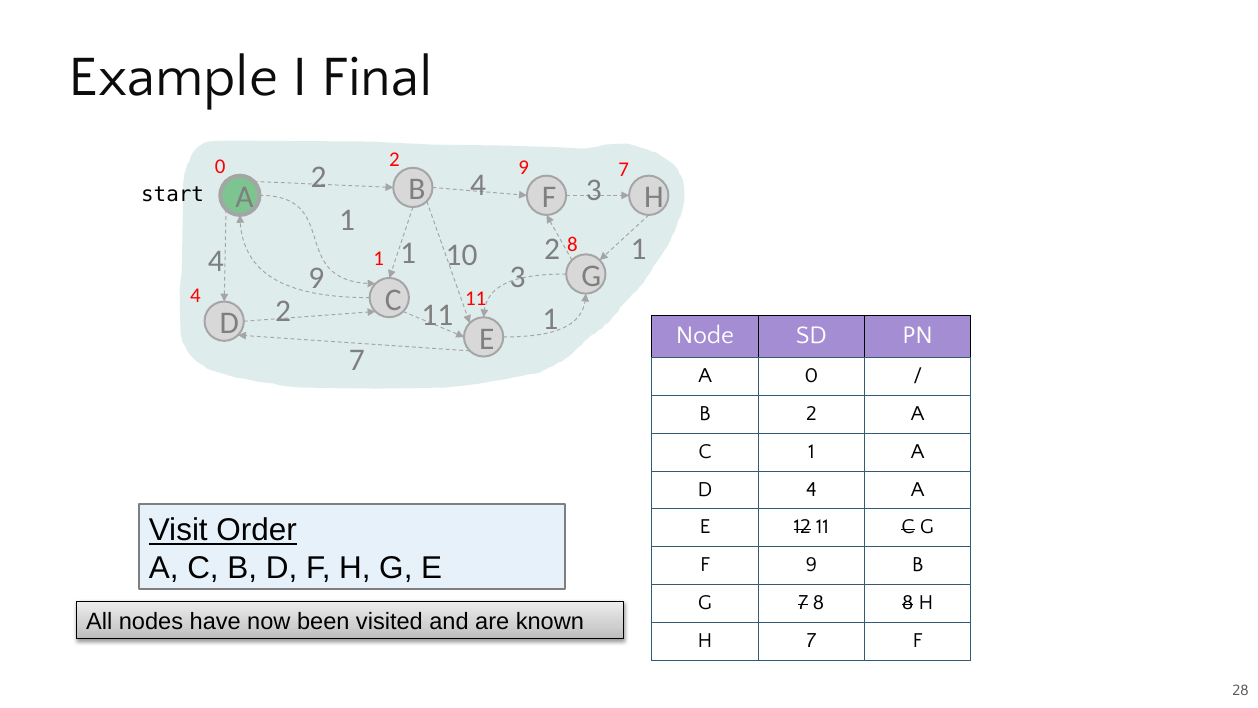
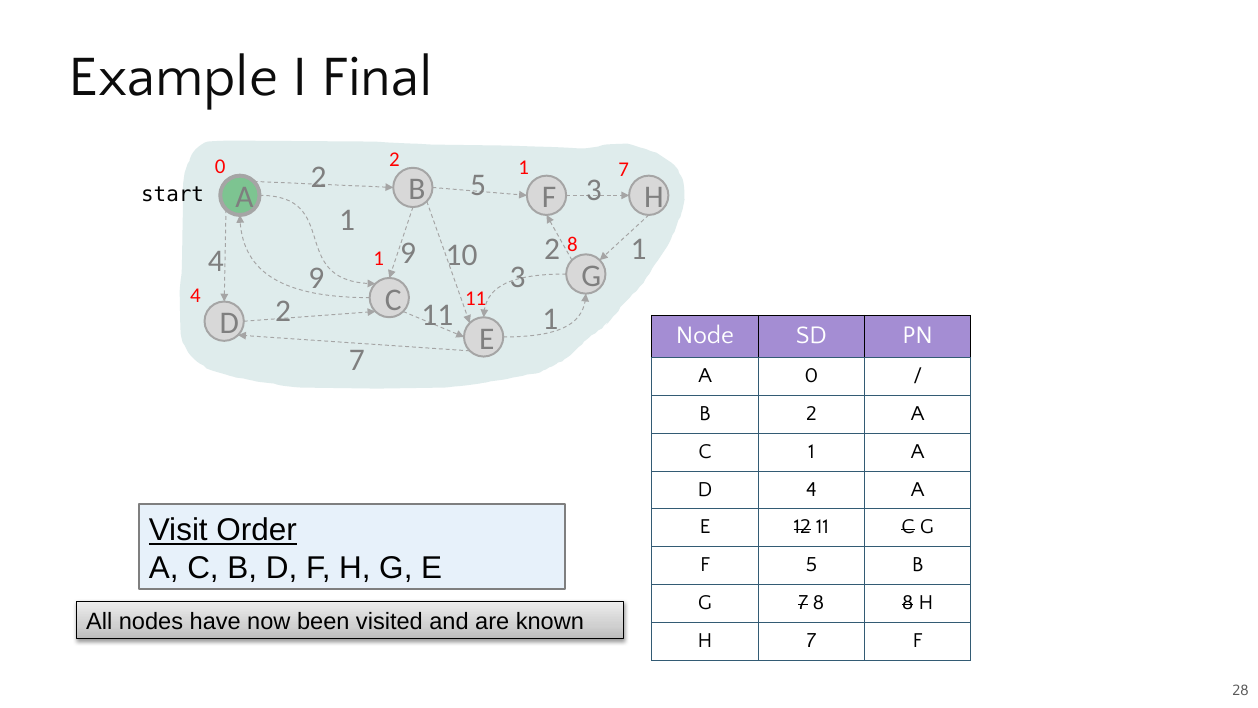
2 9: 9 -> 1 (524, 167)
4: 4 -> 5 (478, 185)
4 1: 1 -> 9 (408, 253)
F 9: 9 -> 5 (811, 564)
